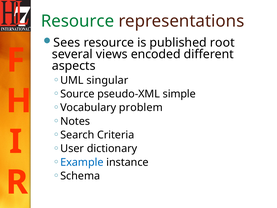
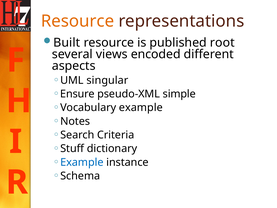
Resource colour: green -> orange (78, 21)
Sees: Sees -> Built (67, 43)
Source: Source -> Ensure (77, 94)
Vocabulary problem: problem -> example (141, 107)
User: User -> Stuff (72, 148)
